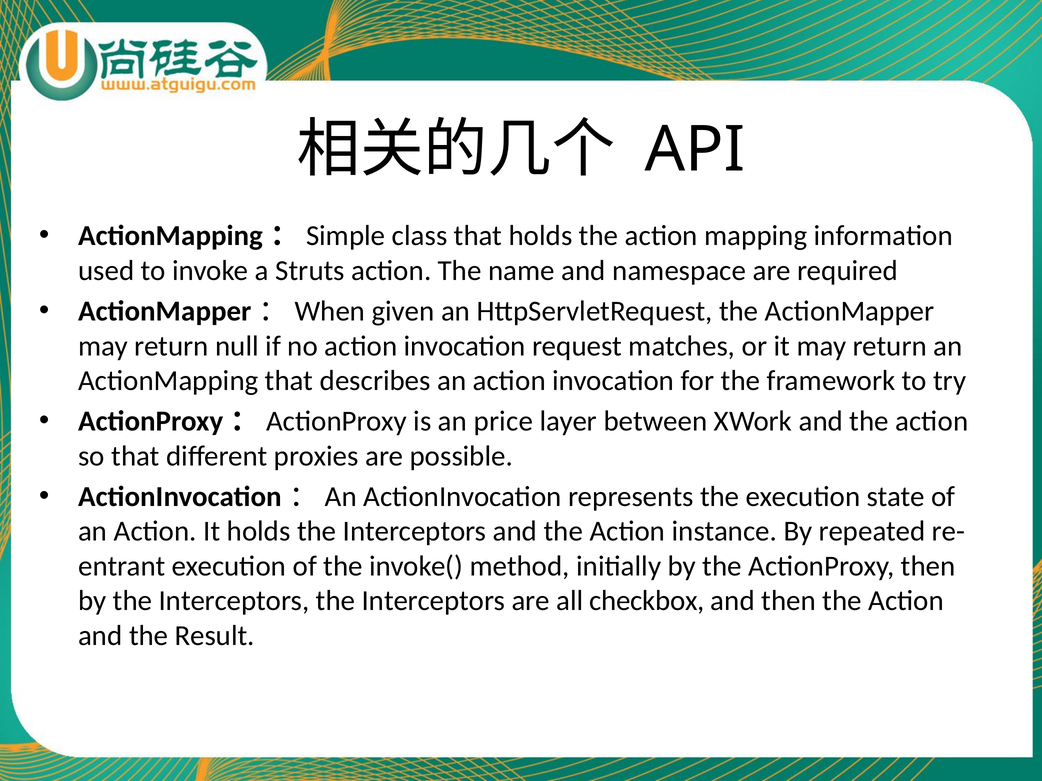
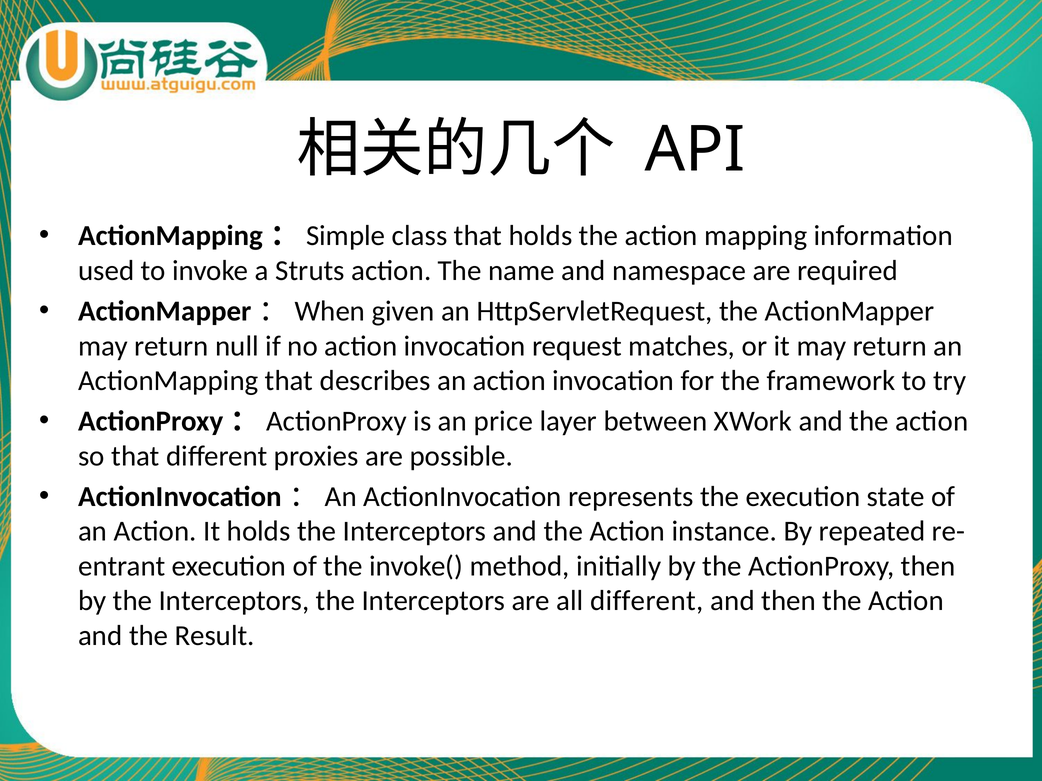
all checkbox: checkbox -> different (647, 601)
